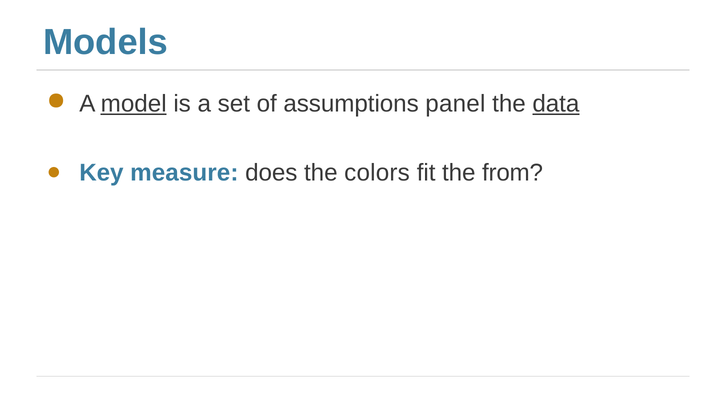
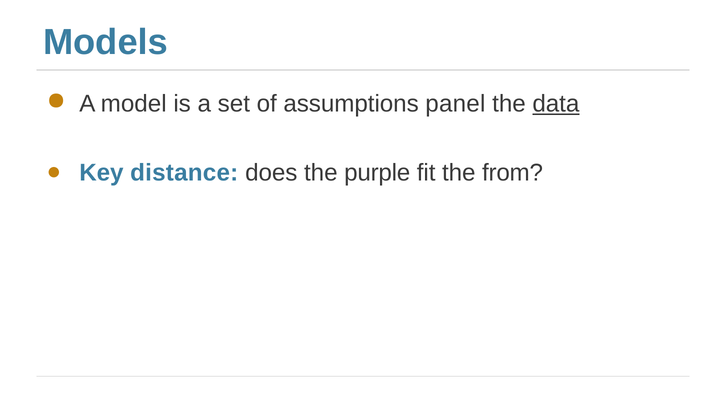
model underline: present -> none (134, 104)
measure: measure -> distance (184, 173)
colors: colors -> purple (377, 173)
